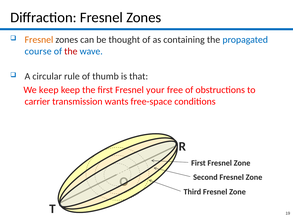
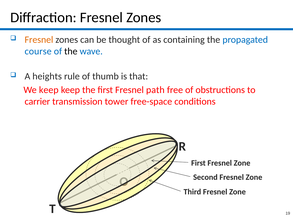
the colour: red -> black (71, 51)
circular: circular -> heights (47, 77)
your: your -> path (155, 90)
wants: wants -> tower (117, 102)
